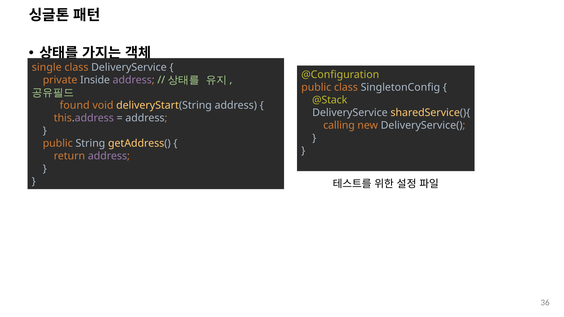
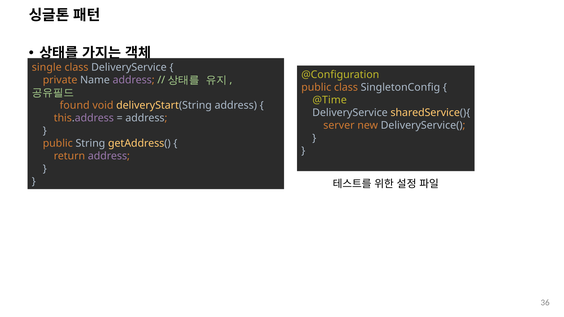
Inside: Inside -> Name (95, 80)
@Stack: @Stack -> @Time (330, 100)
calling: calling -> server (339, 126)
